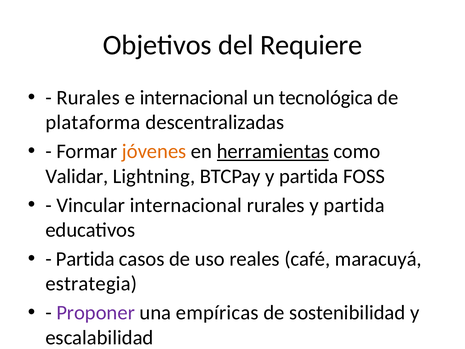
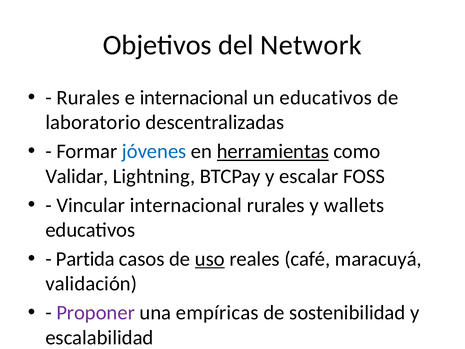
Requiere: Requiere -> Network (311, 45)
un tecnológica: tecnológica -> educativos (326, 98)
plataforma: plataforma -> laboratorio (93, 122)
jóvenes colour: orange -> blue (154, 151)
BTCPay y partida: partida -> escalar (309, 176)
rurales y partida: partida -> wallets (354, 205)
uso underline: none -> present (210, 259)
estrategia: estrategia -> validación (91, 284)
